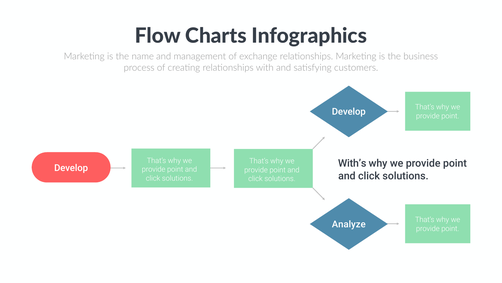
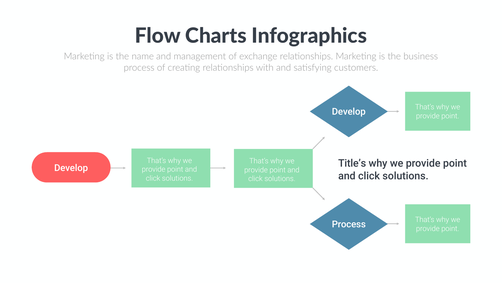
With’s: With’s -> Title’s (352, 163)
Analyze: Analyze -> Process (349, 224)
